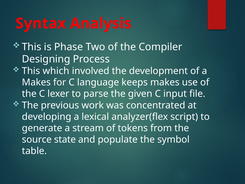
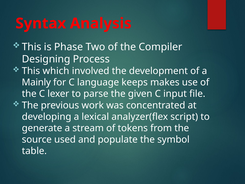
Makes: Makes -> Mainly (36, 82)
state: state -> used (65, 139)
